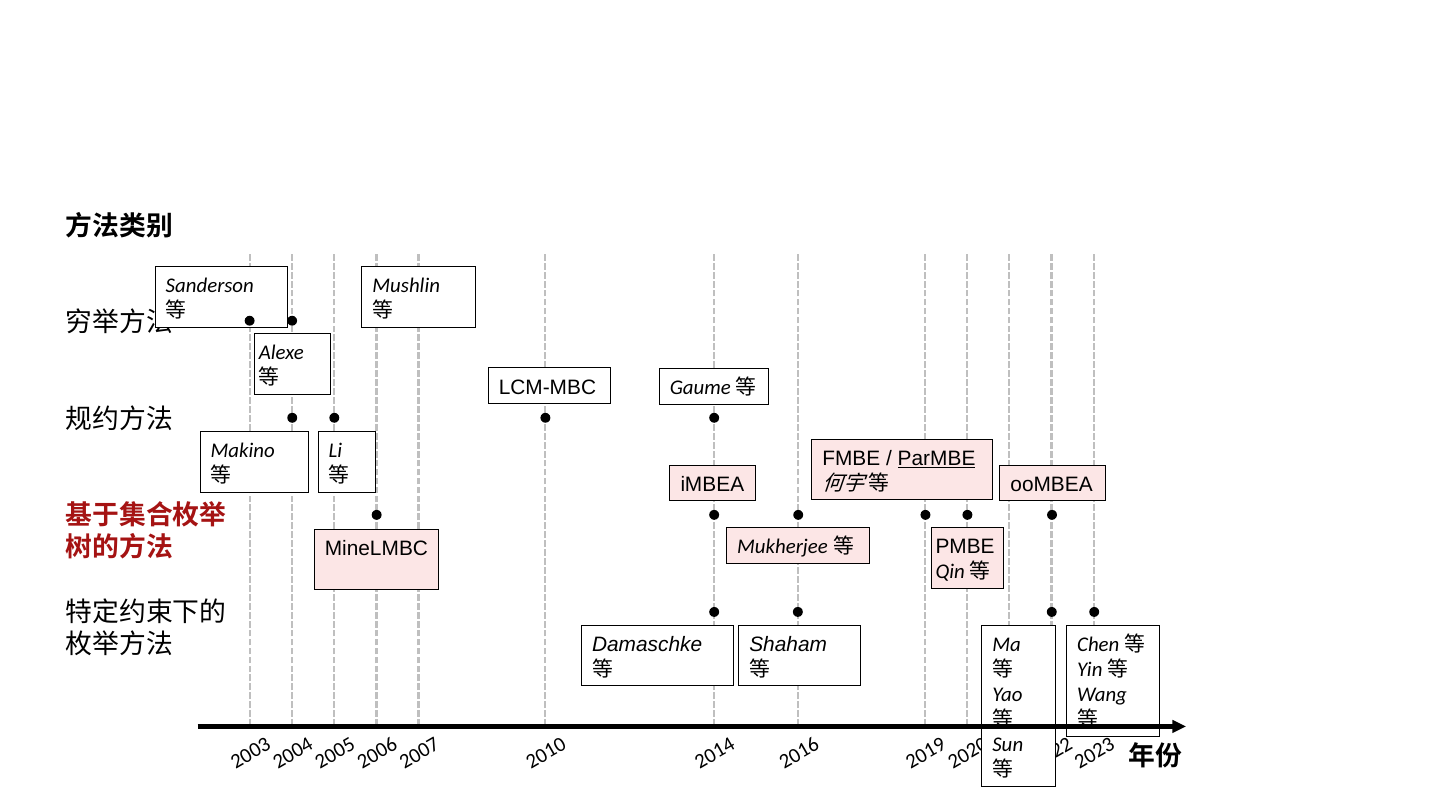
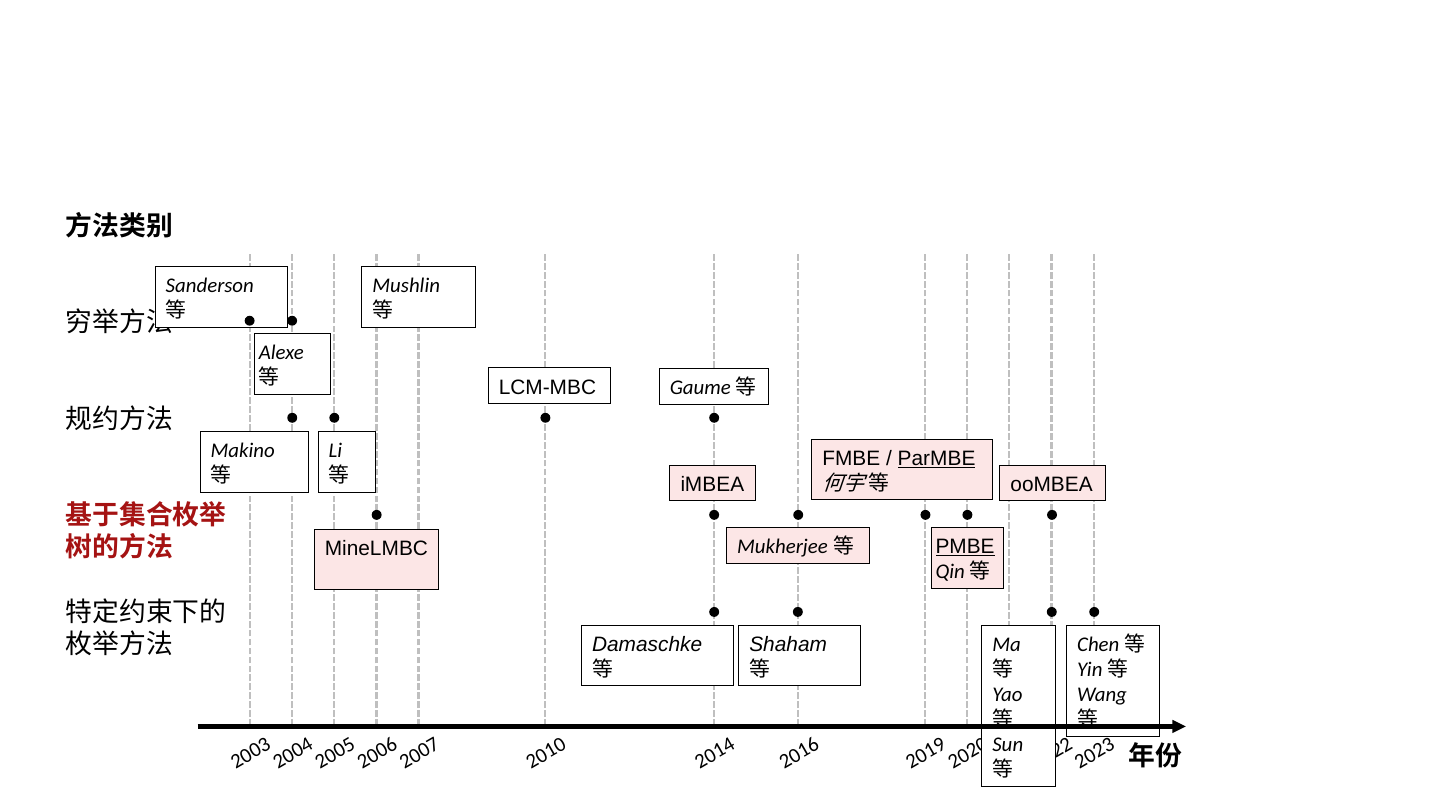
PMBE underline: none -> present (965, 547)
